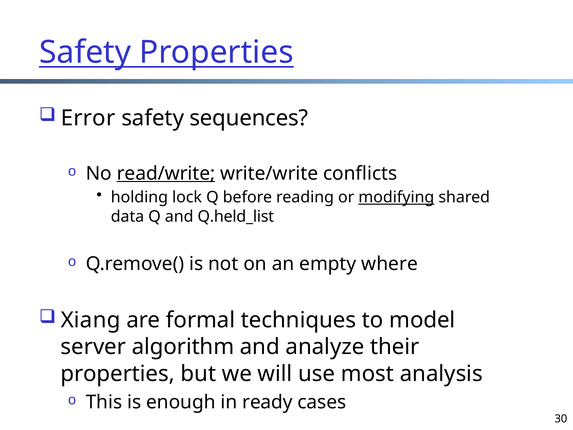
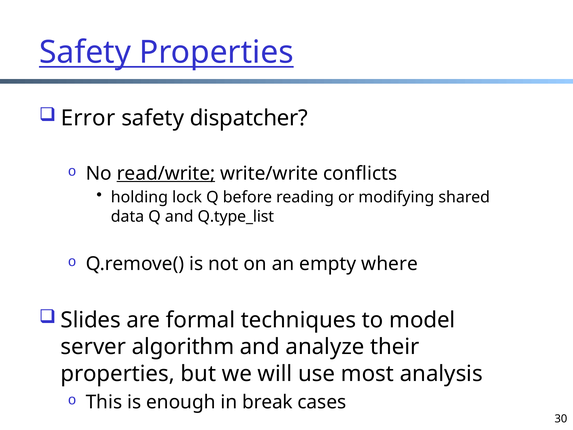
sequences: sequences -> dispatcher (249, 118)
modifying underline: present -> none (396, 197)
Q.held_list: Q.held_list -> Q.type_list (236, 216)
Xiang: Xiang -> Slides (91, 320)
ready: ready -> break (267, 402)
